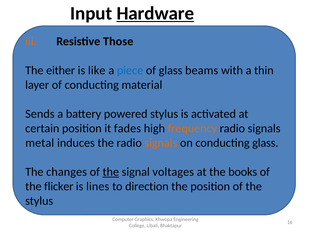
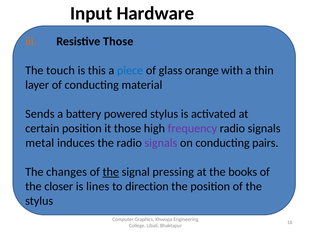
Hardware underline: present -> none (155, 13)
either: either -> touch (60, 71)
like: like -> this (97, 71)
beams: beams -> orange (202, 71)
it fades: fades -> those (128, 129)
frequency colour: orange -> purple (192, 129)
signals colour: orange -> purple (161, 143)
conducting glass: glass -> pairs (265, 143)
voltages: voltages -> pressing (173, 172)
flicker: flicker -> closer (59, 187)
